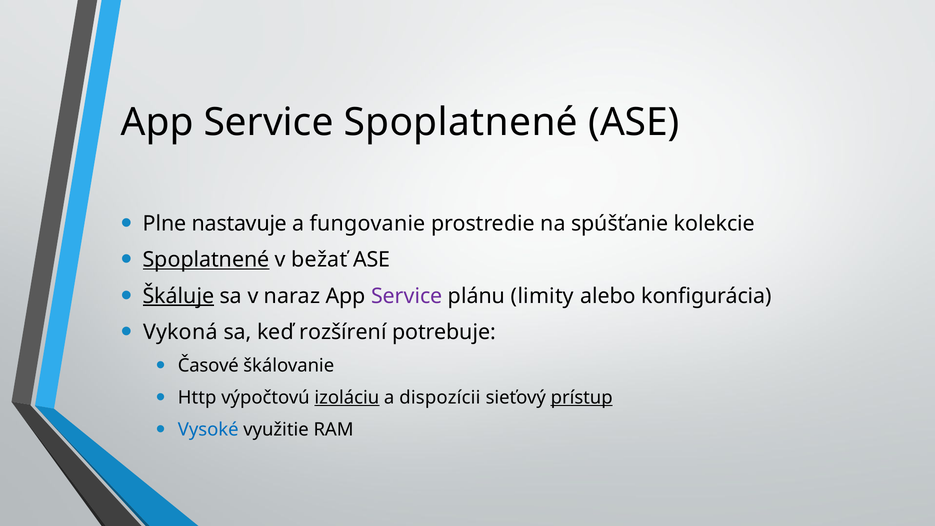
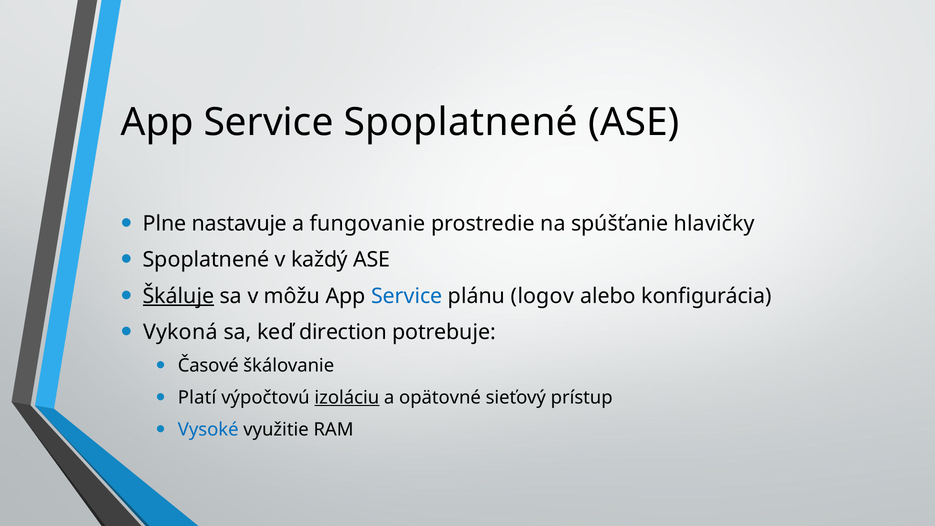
kolekcie: kolekcie -> hlavičky (714, 224)
Spoplatnené underline: present -> none (206, 260)
bežať: bežať -> každý (320, 260)
naraz: naraz -> môžu (292, 296)
Service colour: purple -> blue (407, 296)
limity: limity -> logov (542, 296)
rozšírení: rozšírení -> direction (343, 332)
Http: Http -> Platí (197, 398)
dispozícii: dispozícii -> opätovné (440, 398)
prístup underline: present -> none (582, 398)
